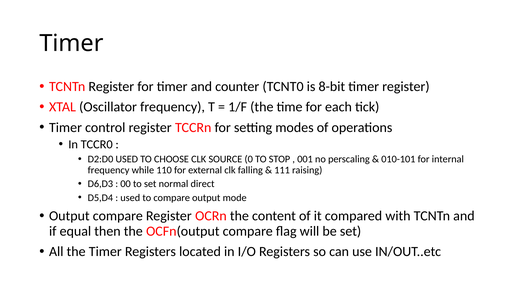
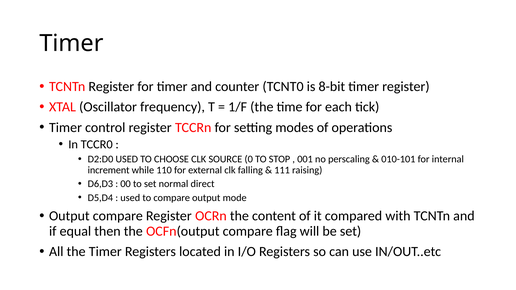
frequency: frequency -> increment (109, 170)
